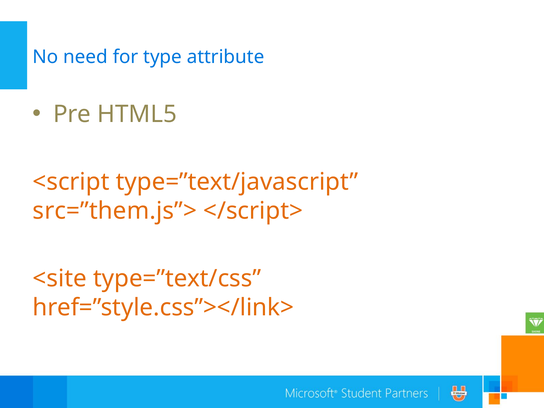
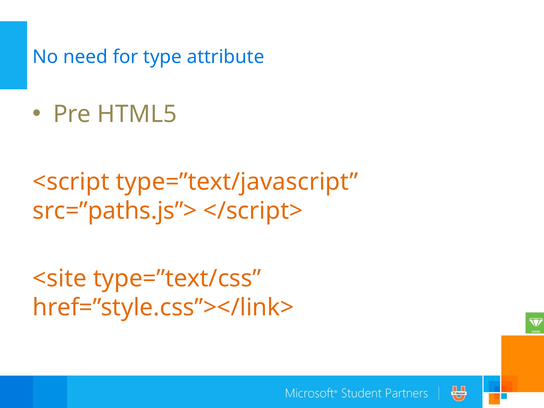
src=”them.js”>: src=”them.js”> -> src=”paths.js”> (115, 211)
